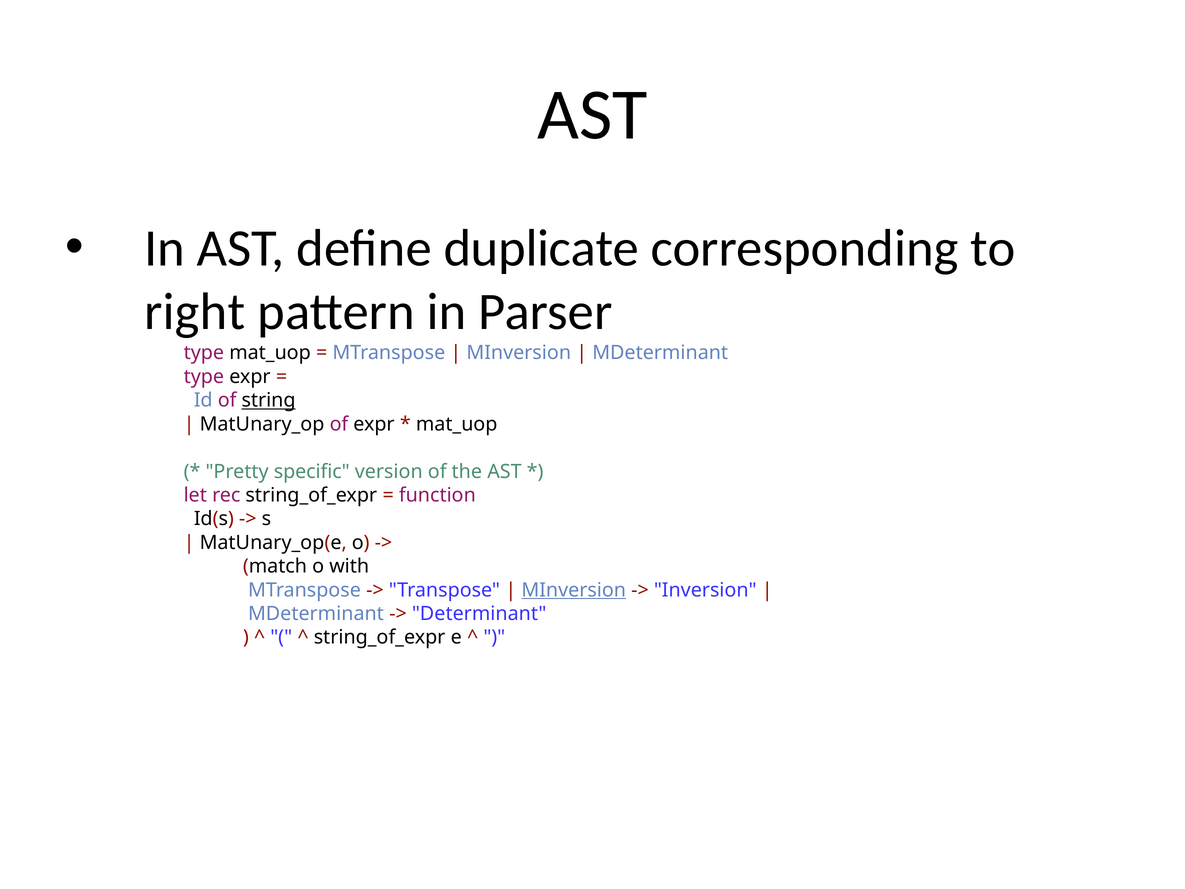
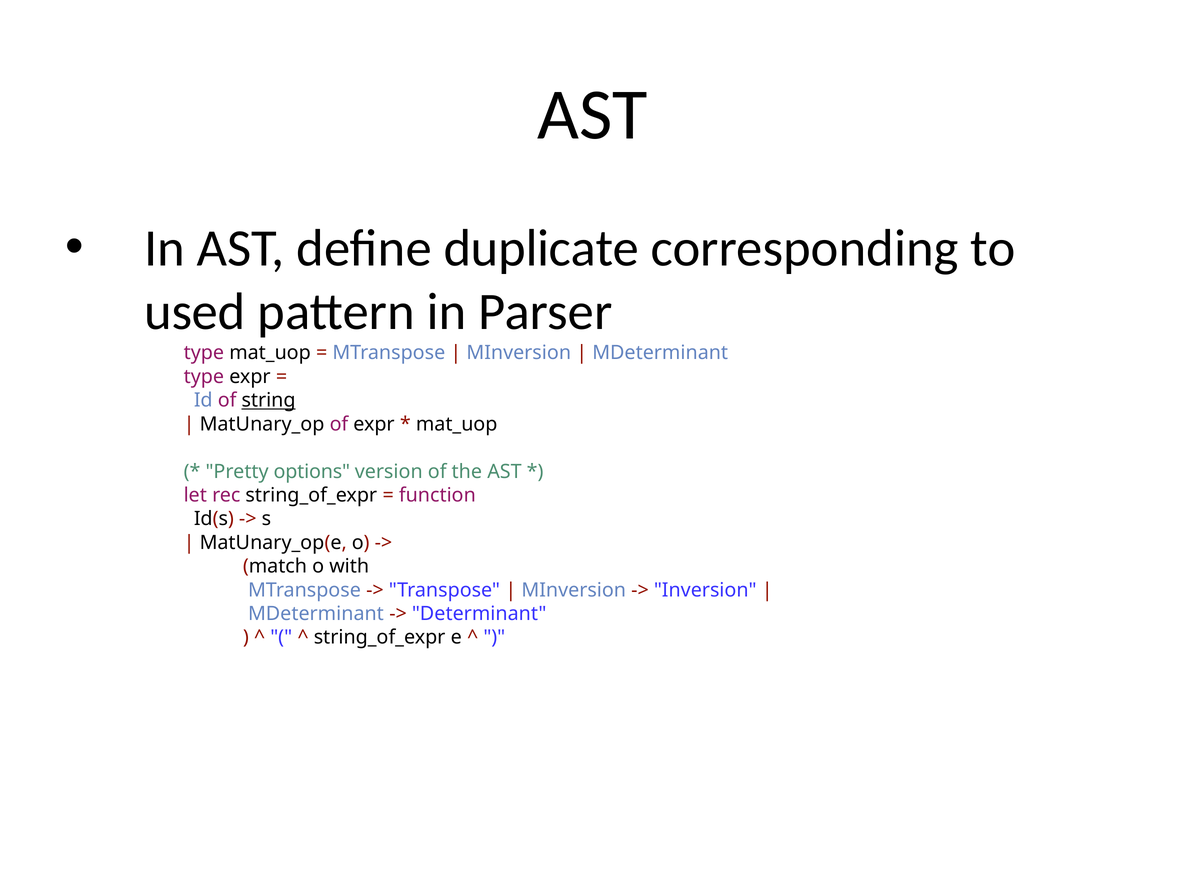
right: right -> used (195, 312)
specific: specific -> options (312, 471)
MInversion underline: present -> none (574, 590)
